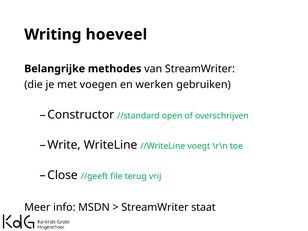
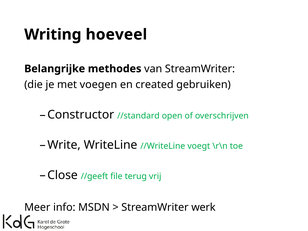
werken: werken -> created (154, 85)
staat: staat -> werk (203, 207)
